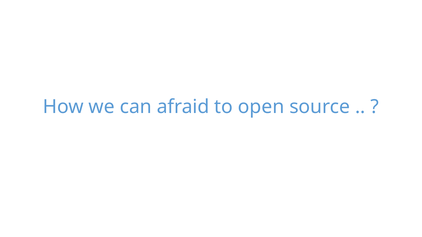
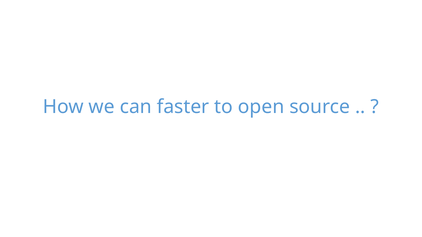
afraid: afraid -> faster (183, 107)
